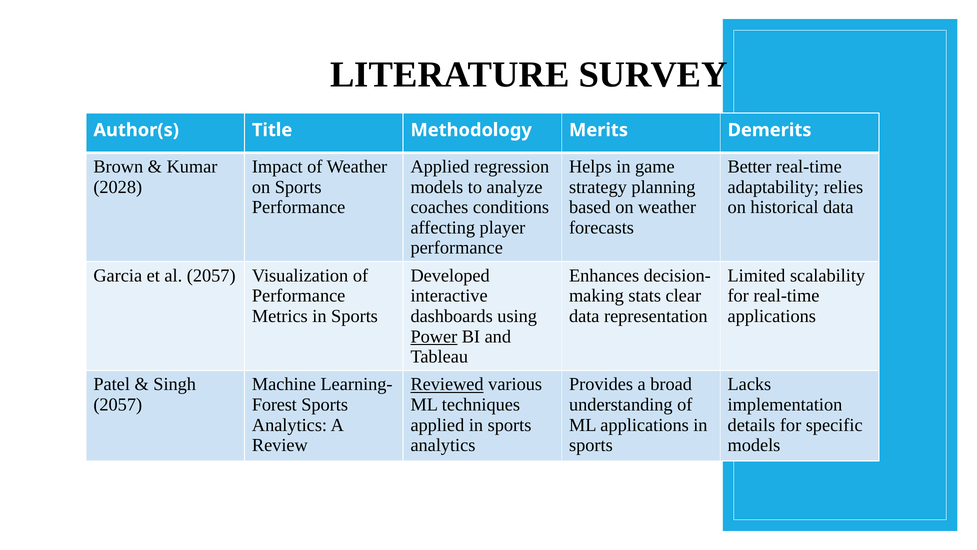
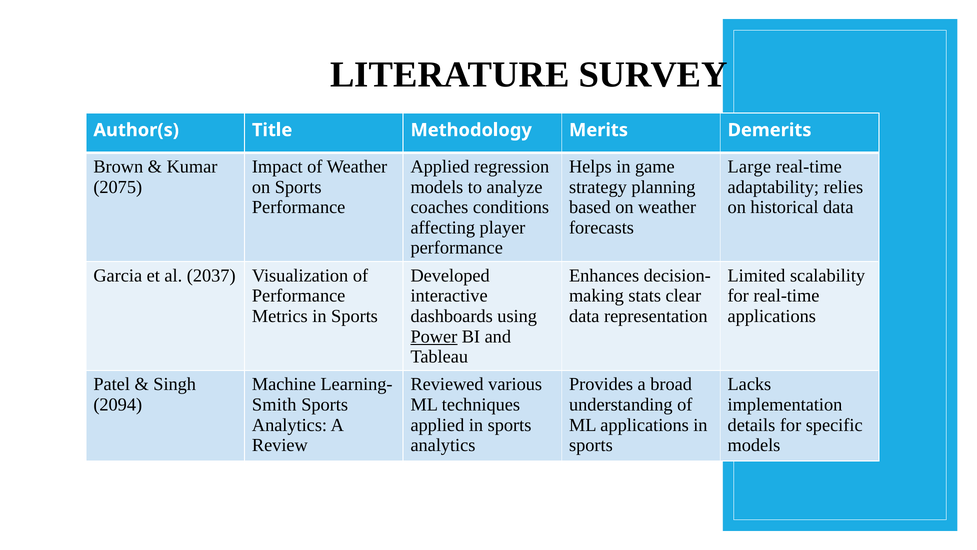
Better: Better -> Large (749, 167)
2028: 2028 -> 2075 (118, 187)
al 2057: 2057 -> 2037 (211, 275)
Reviewed underline: present -> none (447, 384)
2057: 2057 -> 2094 (118, 404)
Forest: Forest -> Smith (274, 404)
